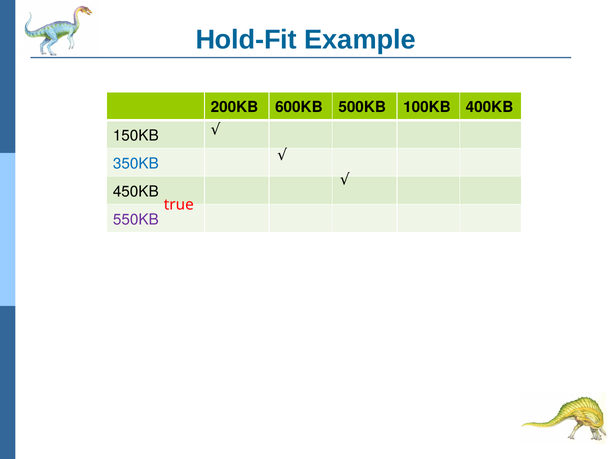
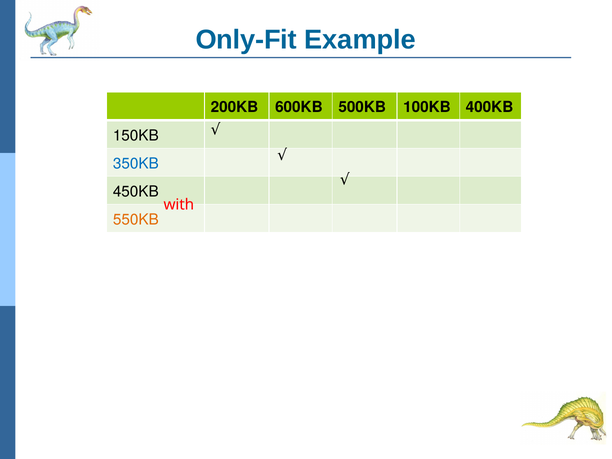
Hold-Fit: Hold-Fit -> Only-Fit (246, 40)
true: true -> with (179, 205)
550KB colour: purple -> orange (136, 220)
